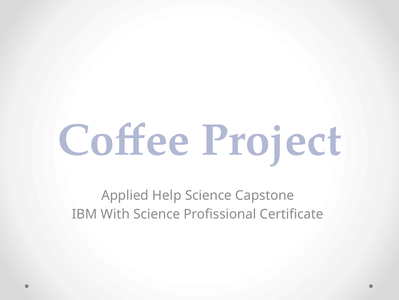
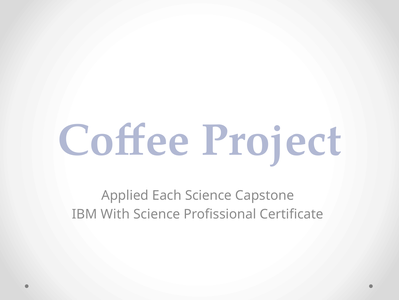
Help: Help -> Each (167, 195)
